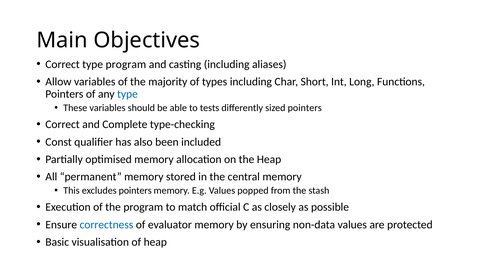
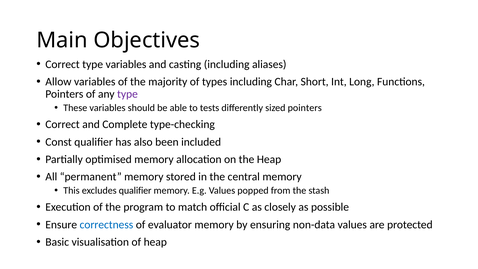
type program: program -> variables (126, 64)
type colour: blue -> purple (127, 94)
excludes pointers: pointers -> qualifier (135, 191)
